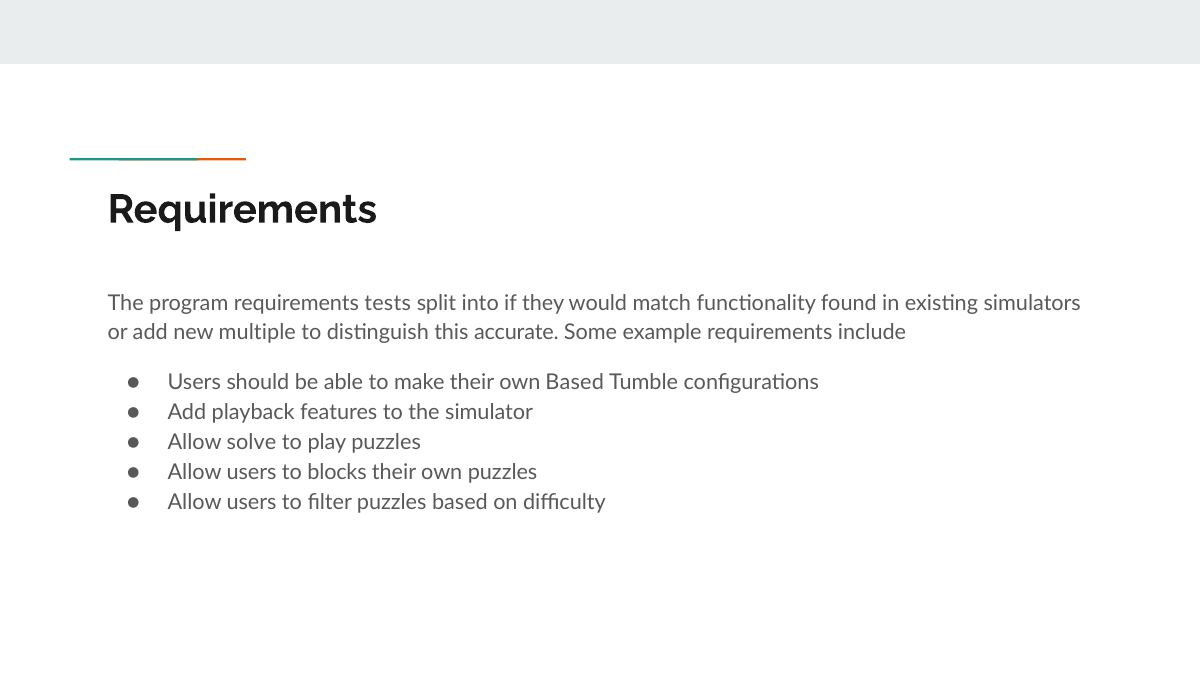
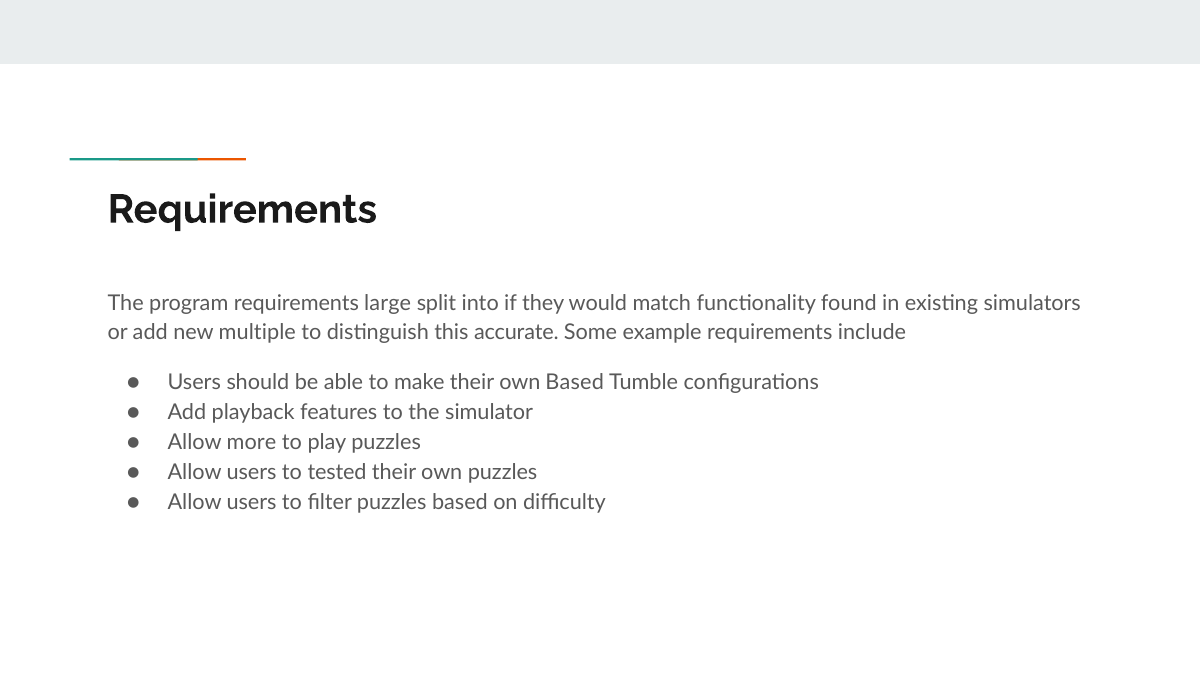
tests: tests -> large (388, 303)
solve: solve -> more (251, 442)
blocks: blocks -> tested (337, 472)
